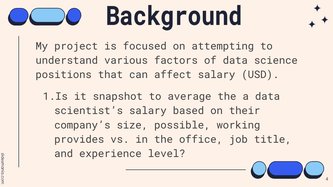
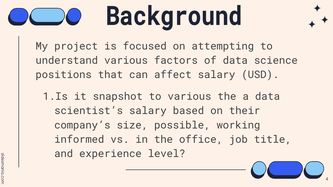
to average: average -> various (190, 97)
provides: provides -> informed (79, 140)
